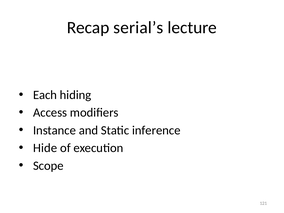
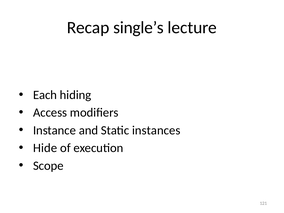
serial’s: serial’s -> single’s (138, 27)
inference: inference -> instances (156, 130)
